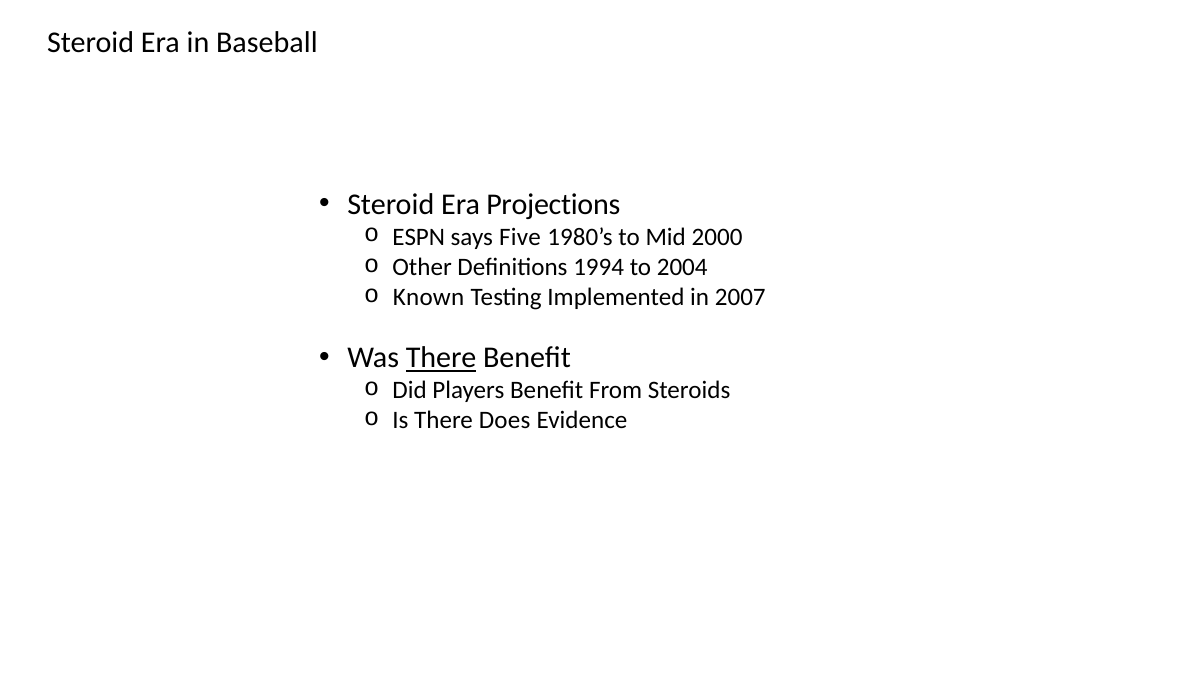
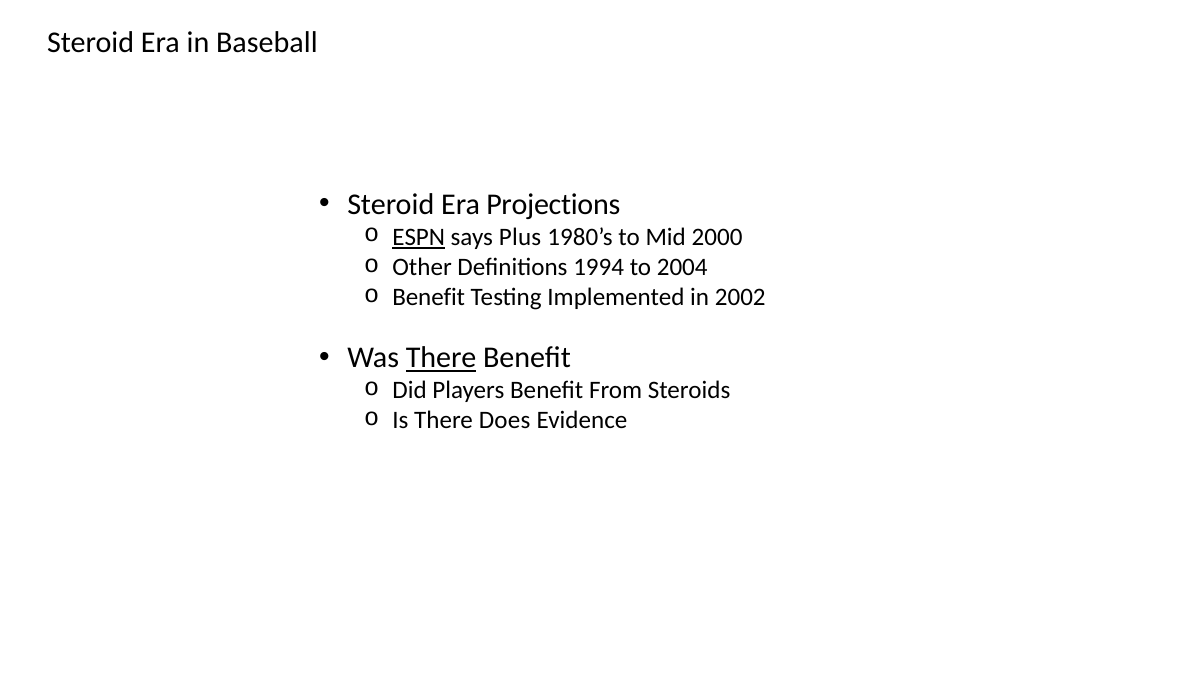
ESPN underline: none -> present (419, 237)
Five: Five -> Plus (520, 237)
Known: Known -> Benefit (429, 297)
2007: 2007 -> 2002 (740, 297)
